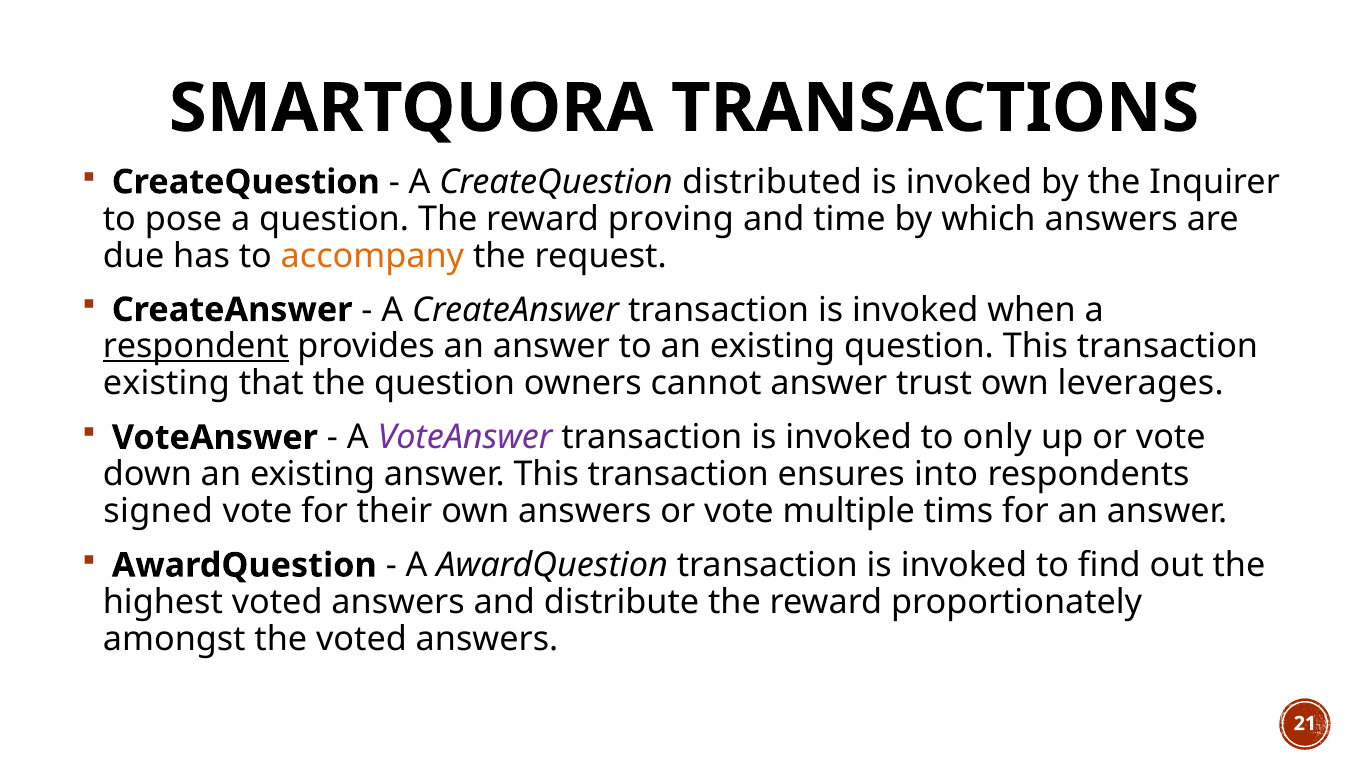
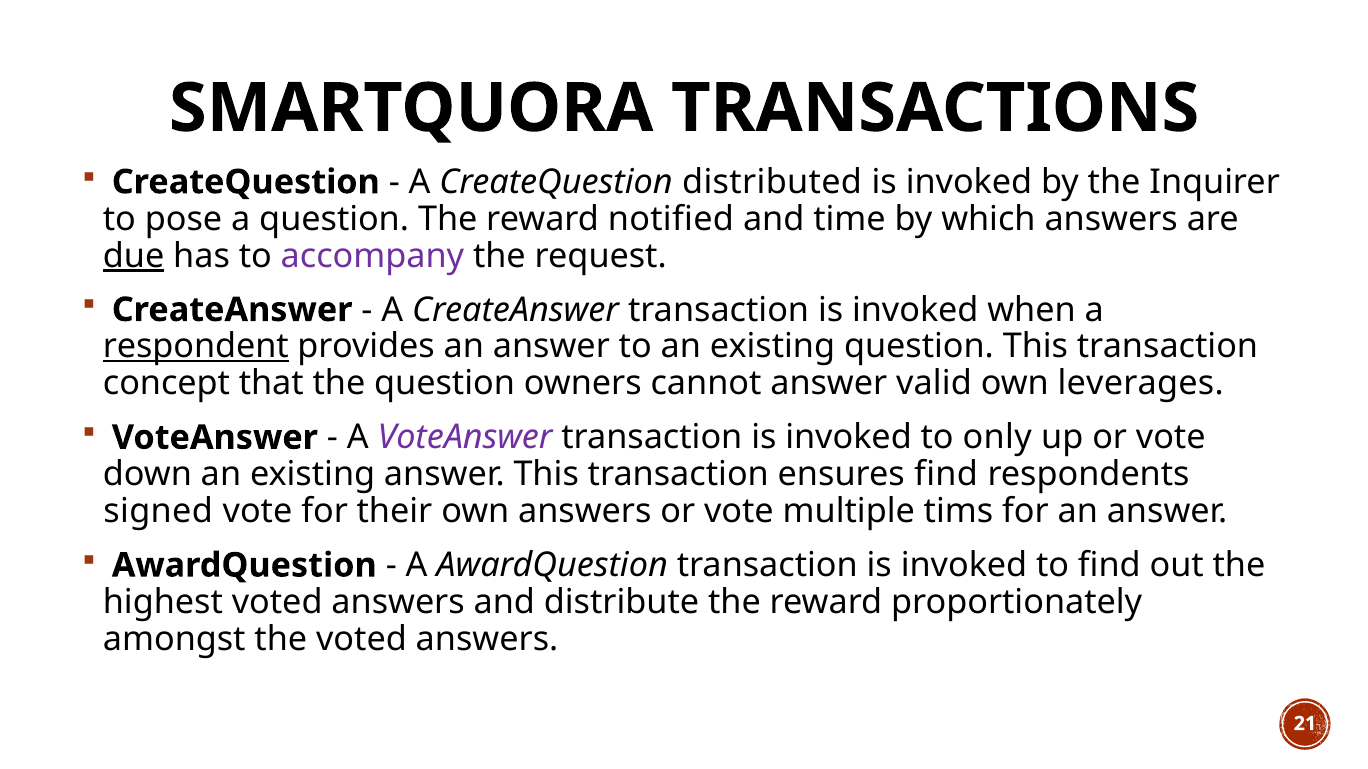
proving: proving -> notified (671, 219)
due underline: none -> present (134, 256)
accompany colour: orange -> purple (372, 256)
existing: existing -> concept (166, 384)
trust: trust -> valid (934, 384)
ensures into: into -> find (946, 475)
